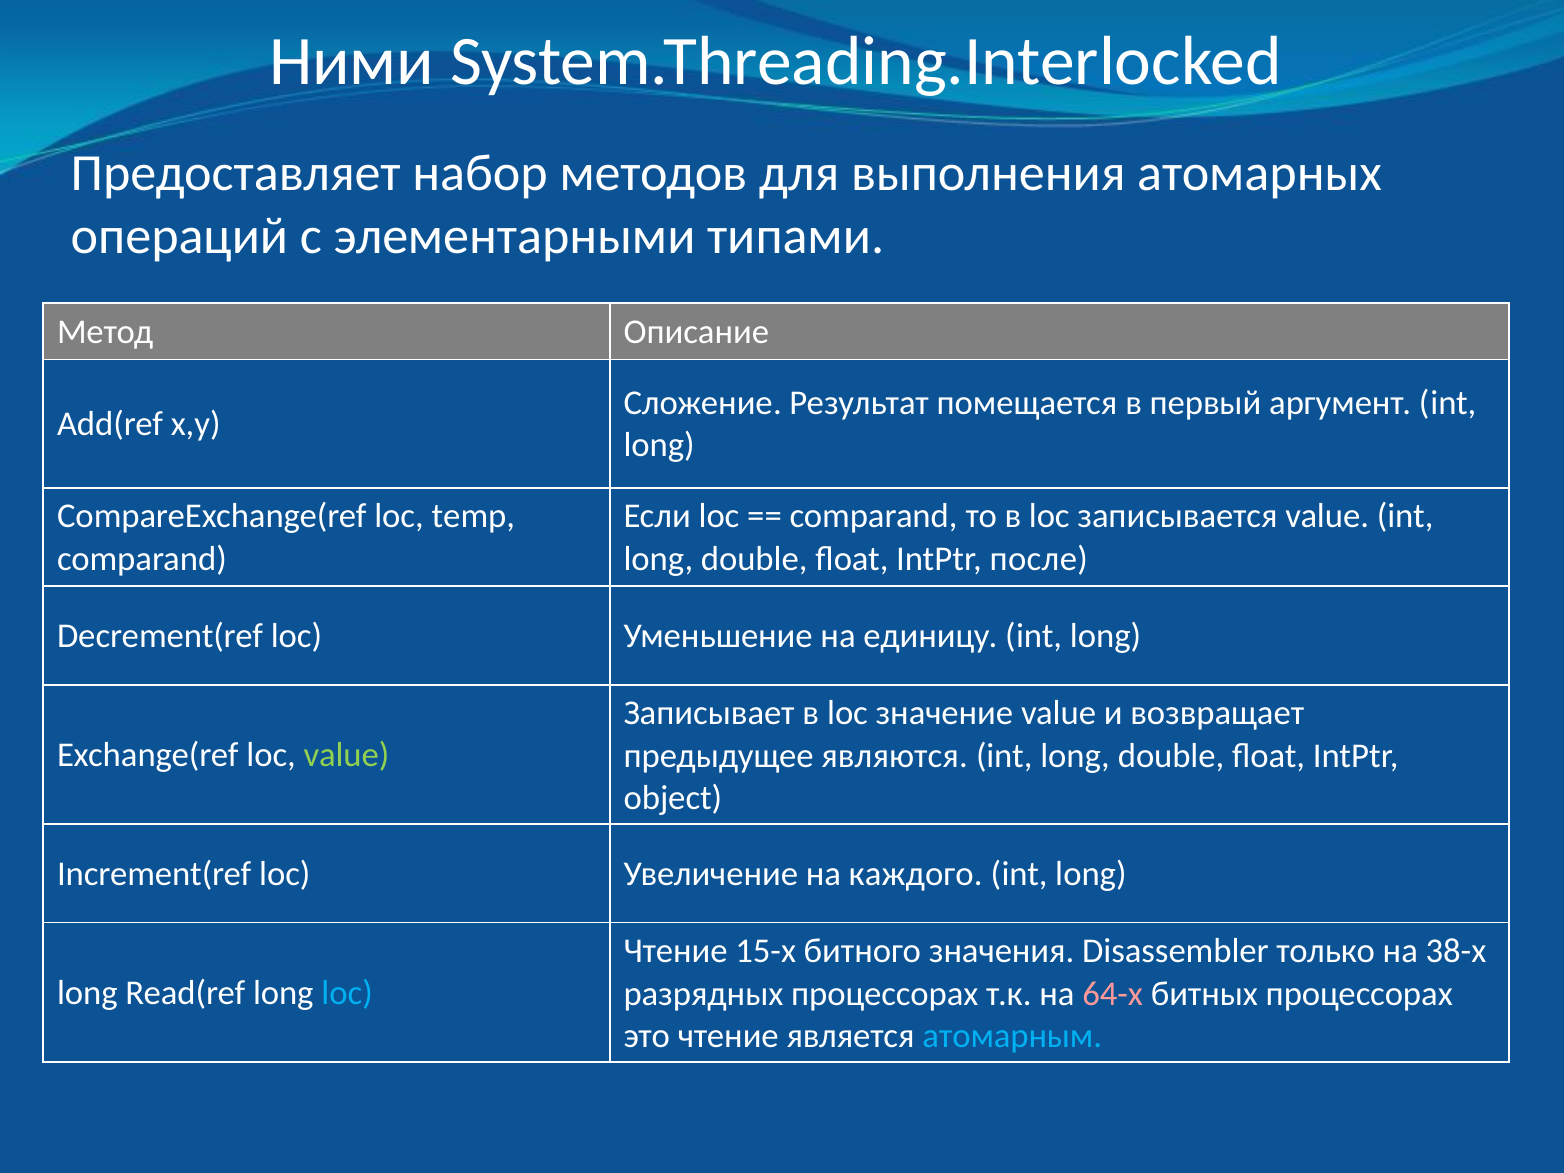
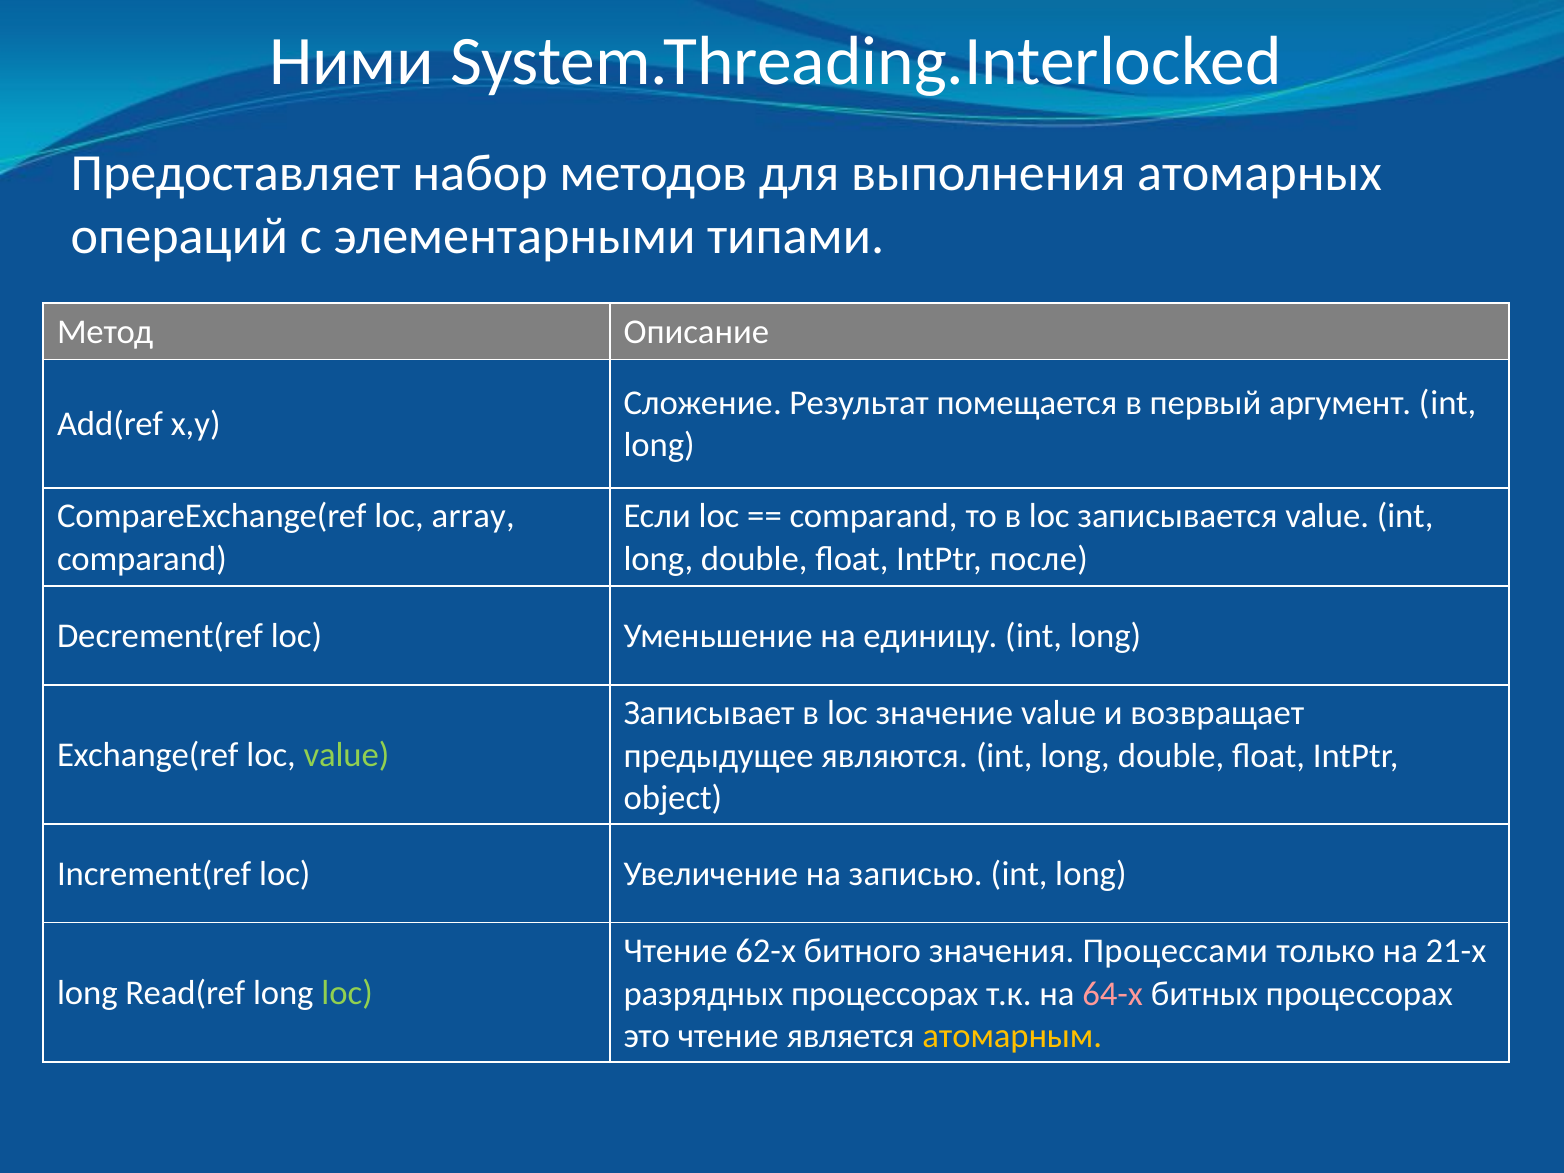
temp: temp -> array (473, 516)
каждого: каждого -> записью (916, 874)
15-х: 15-х -> 62-х (766, 951)
Disassembler: Disassembler -> Процессами (1175, 951)
38-х: 38-х -> 21-х (1456, 951)
loc colour: light blue -> light green (347, 993)
атомарным colour: light blue -> yellow (1012, 1036)
